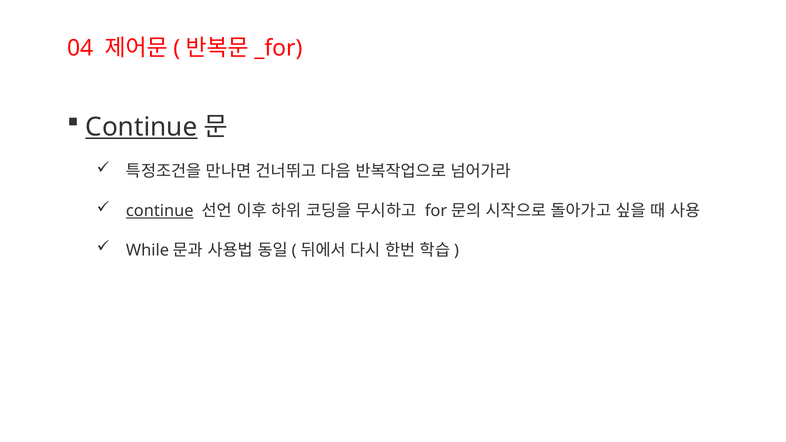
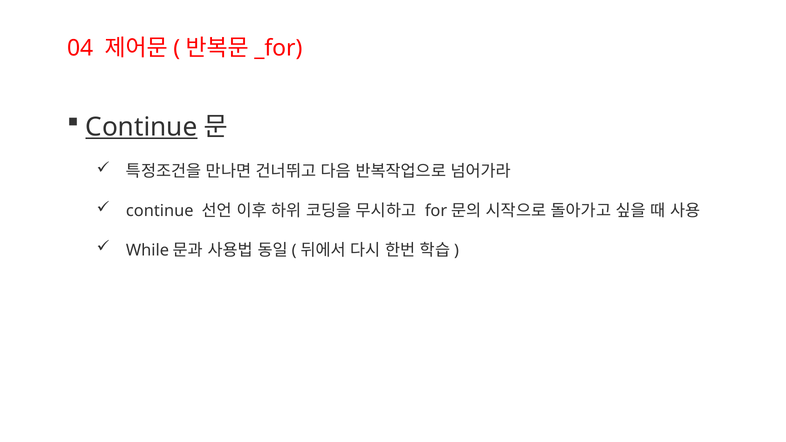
continue underline: present -> none (160, 211)
